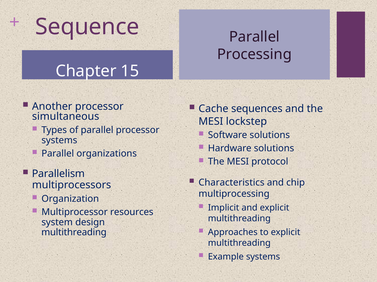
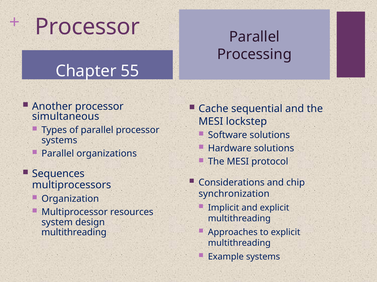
Sequence: Sequence -> Processor (87, 27)
15: 15 -> 55 (130, 71)
sequences: sequences -> sequential (257, 109)
Parallelism: Parallelism -> Sequences (58, 174)
Characteristics: Characteristics -> Considerations (232, 183)
multiprocessing: multiprocessing -> synchronization (234, 194)
